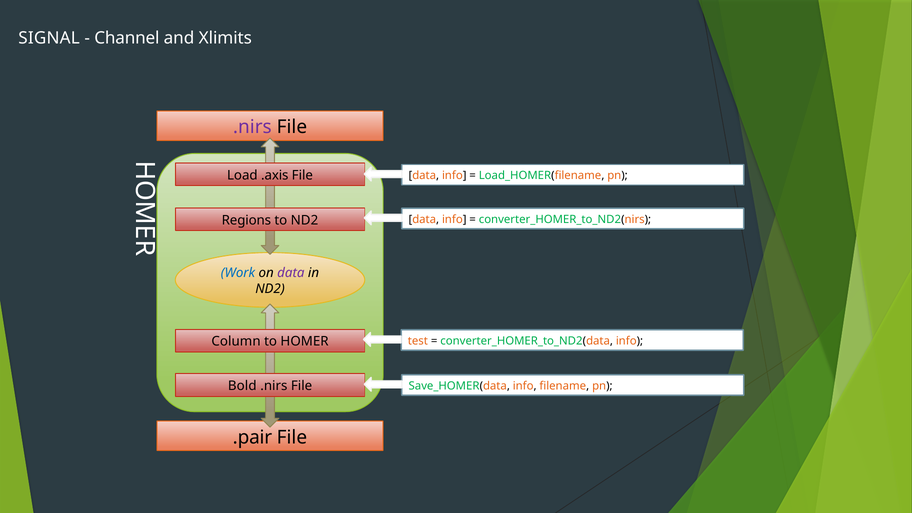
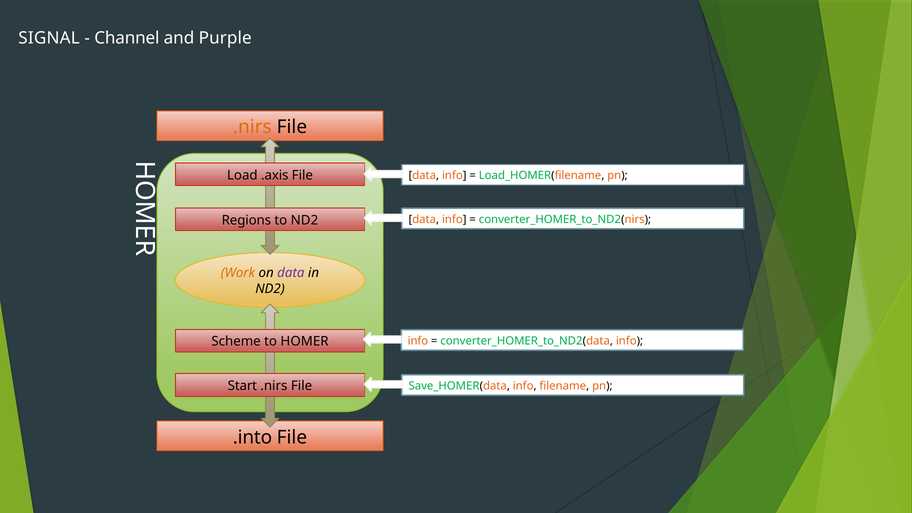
Xlimits: Xlimits -> Purple (225, 38)
.nirs colour: purple -> orange (252, 127)
Work colour: blue -> orange (238, 273)
test: test -> info (418, 341)
Column: Column -> Scheme (236, 342)
Bold: Bold -> Start (242, 386)
.pair: .pair -> .into (252, 437)
